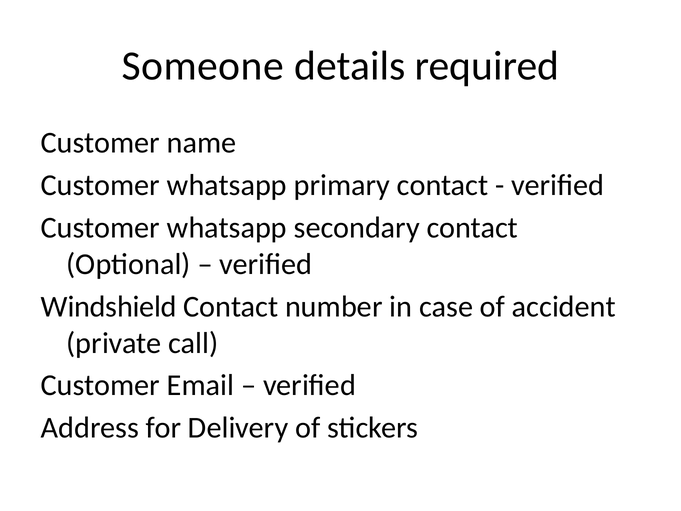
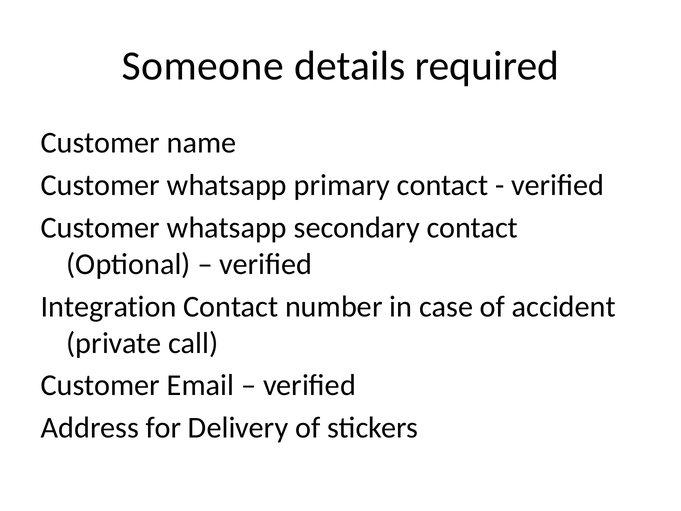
Windshield: Windshield -> Integration (109, 306)
